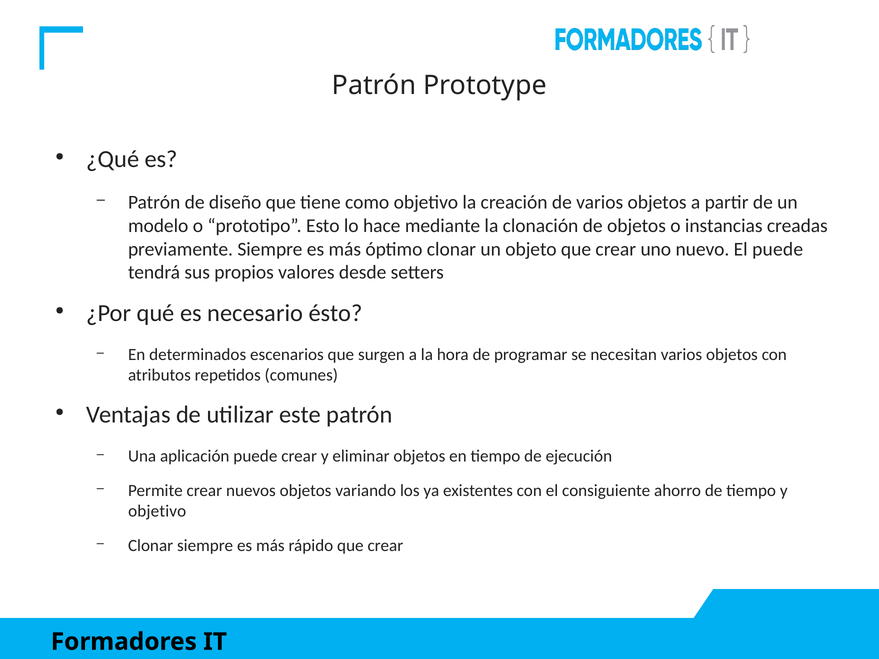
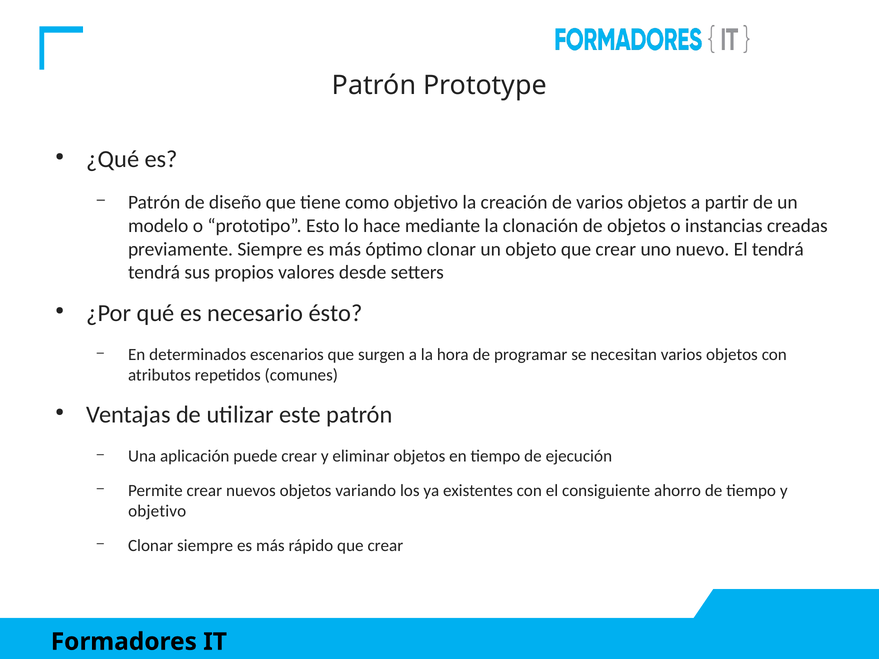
El puede: puede -> tendrá (778, 249)
